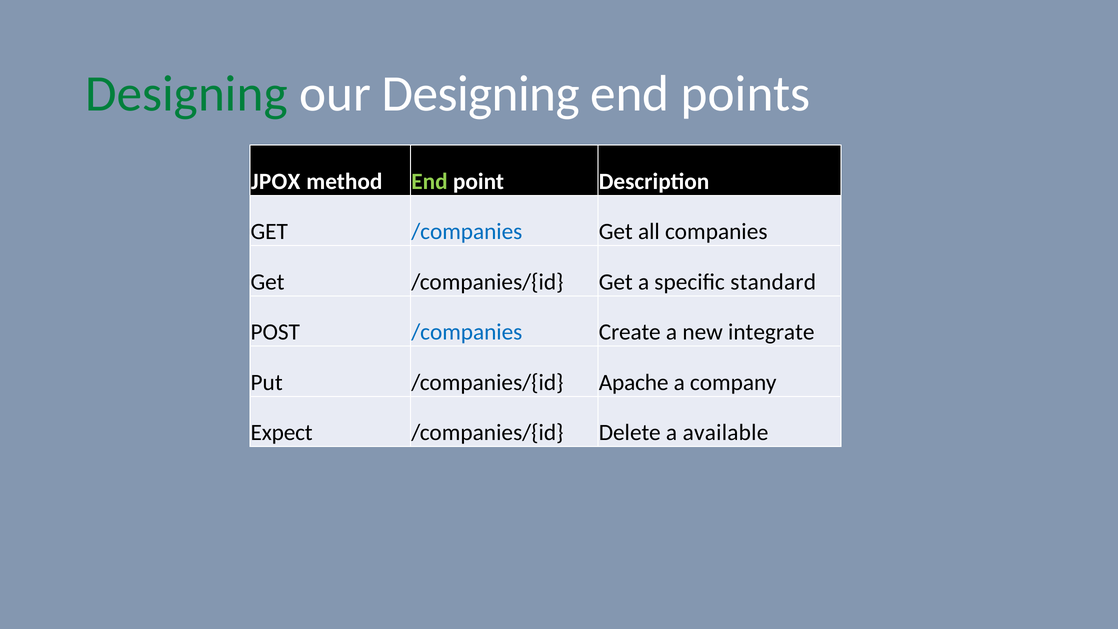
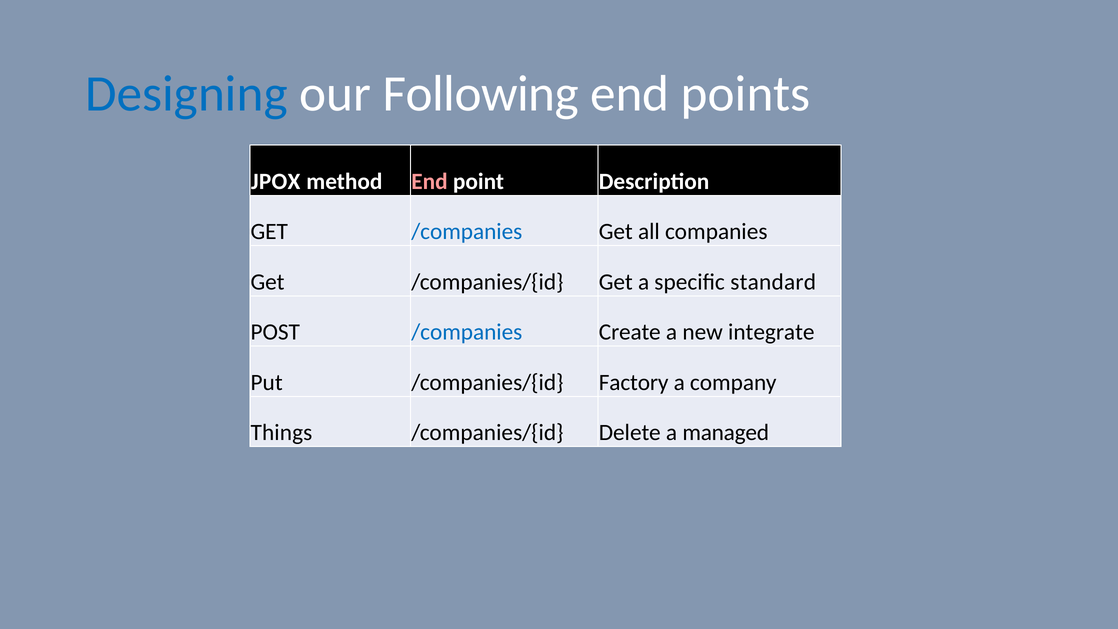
Designing colour: green -> blue (186, 94)
our Designing: Designing -> Following (481, 94)
End colour: light green -> pink (429, 181)
Apache: Apache -> Factory (634, 382)
Expect: Expect -> Things (281, 432)
available: available -> managed (726, 432)
